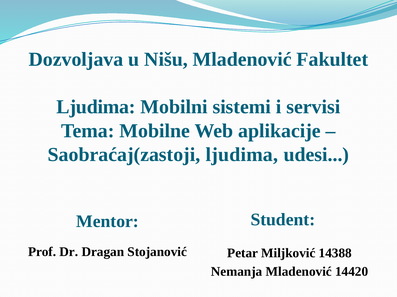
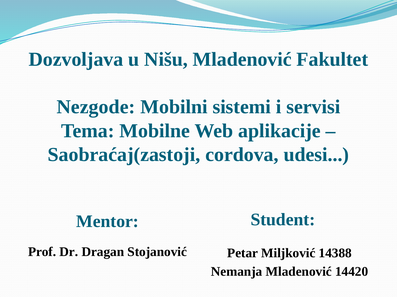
Ljudima: Ljudima -> Nezgode (96, 107)
Saobraćaj(zastoji ljudima: ljudima -> cordova (242, 155)
